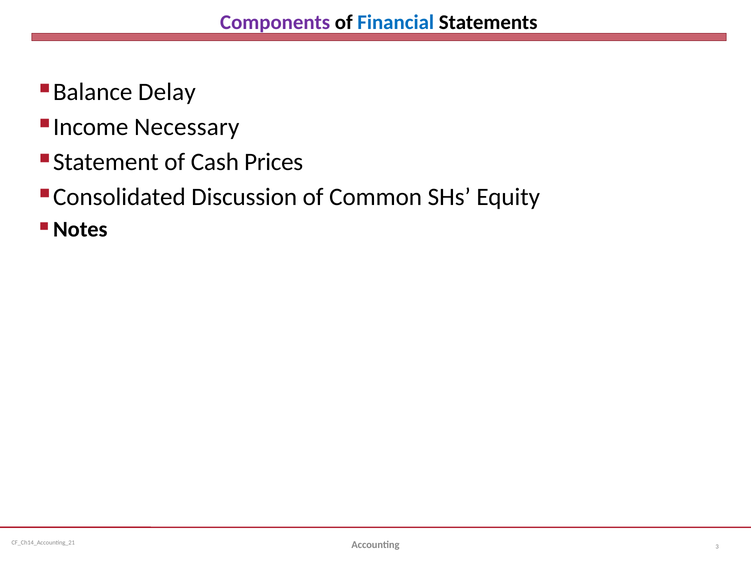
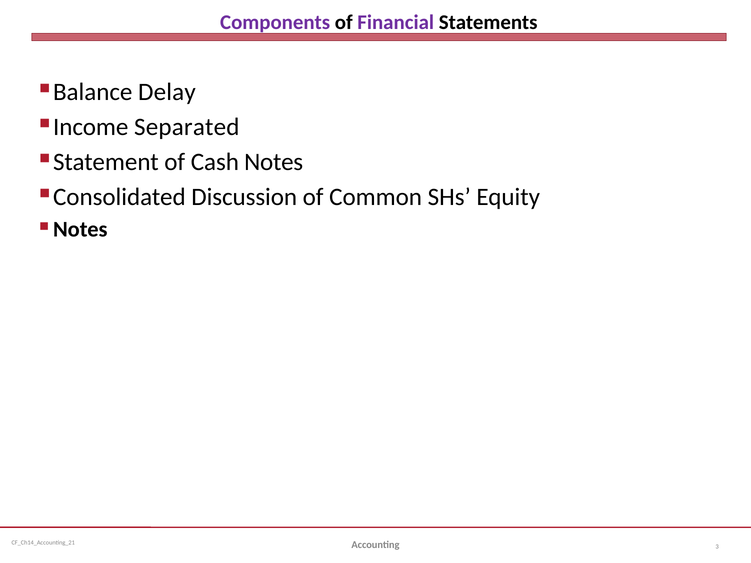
Financial colour: blue -> purple (396, 22)
Necessary: Necessary -> Separated (187, 127)
Cash Prices: Prices -> Notes (274, 162)
